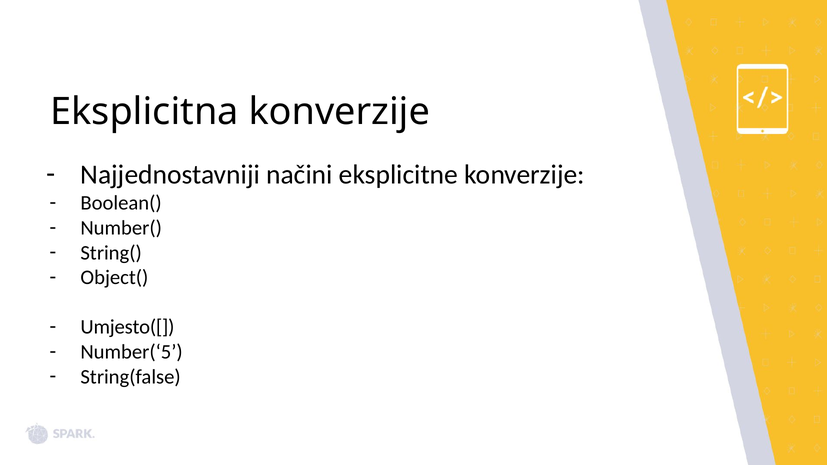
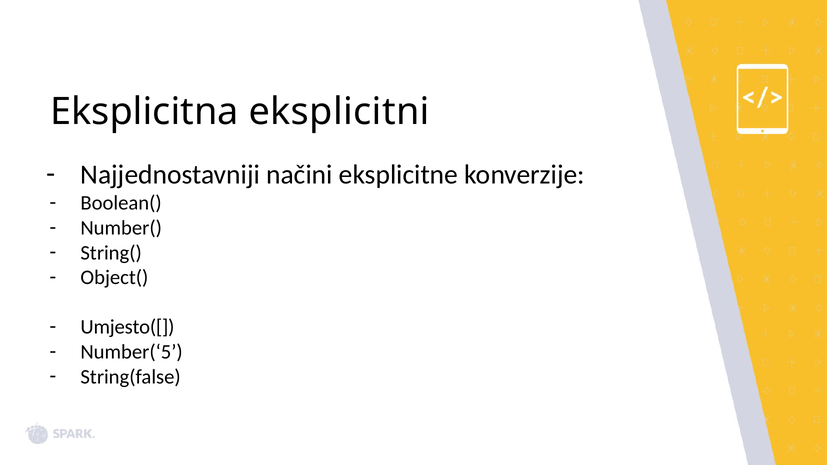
Eksplicitna konverzije: konverzije -> eksplicitni (339, 112)
